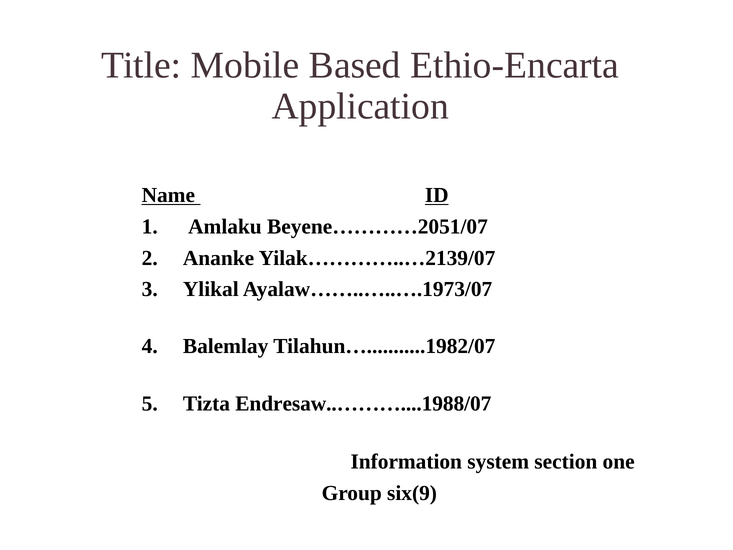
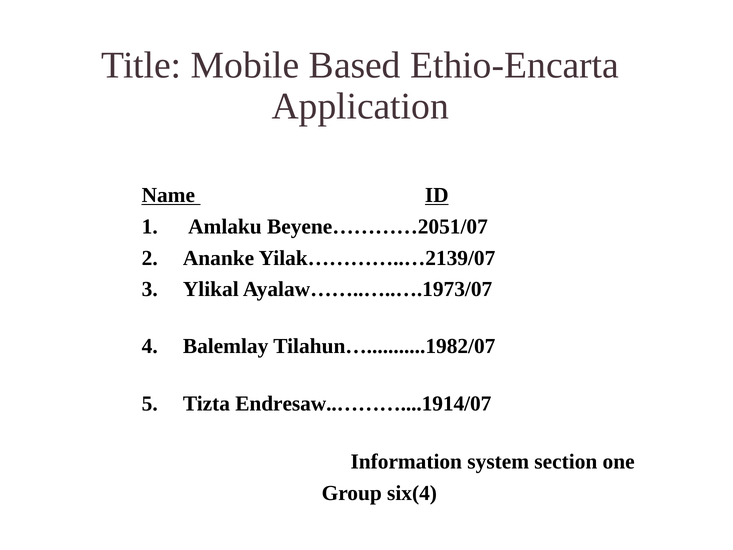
Endresaw..………....1988/07: Endresaw..………....1988/07 -> Endresaw..………....1914/07 (363, 403)
six(9: six(9 -> six(4 (412, 493)
